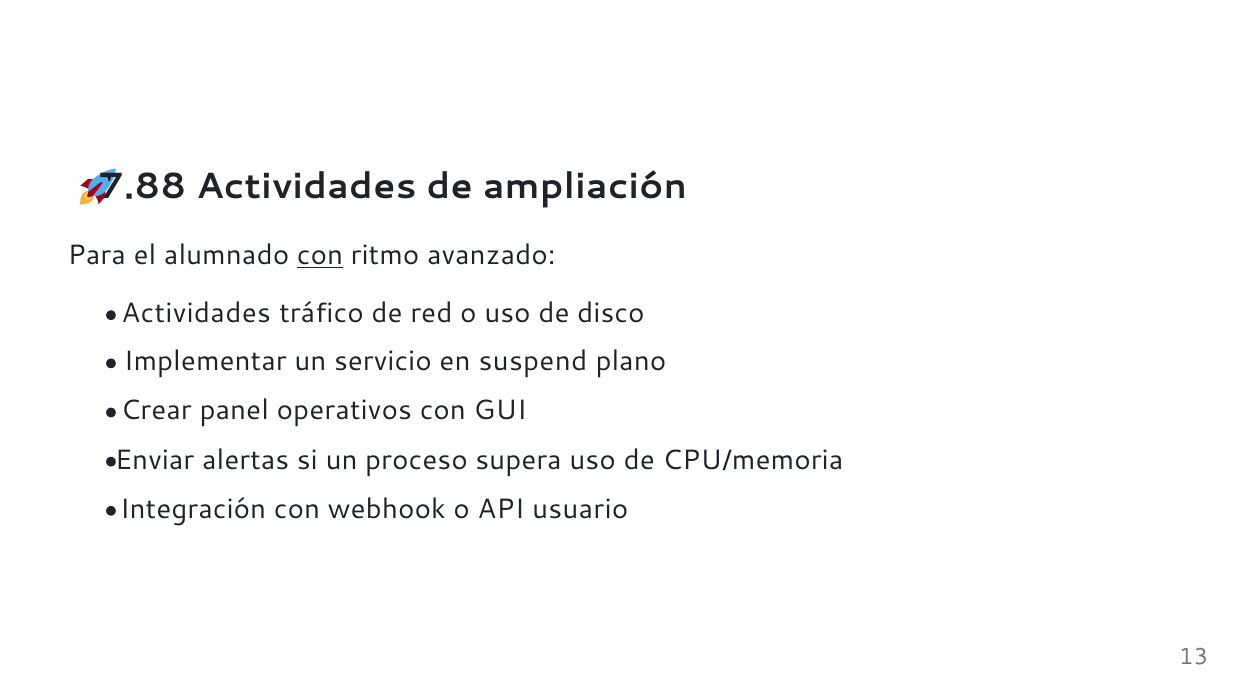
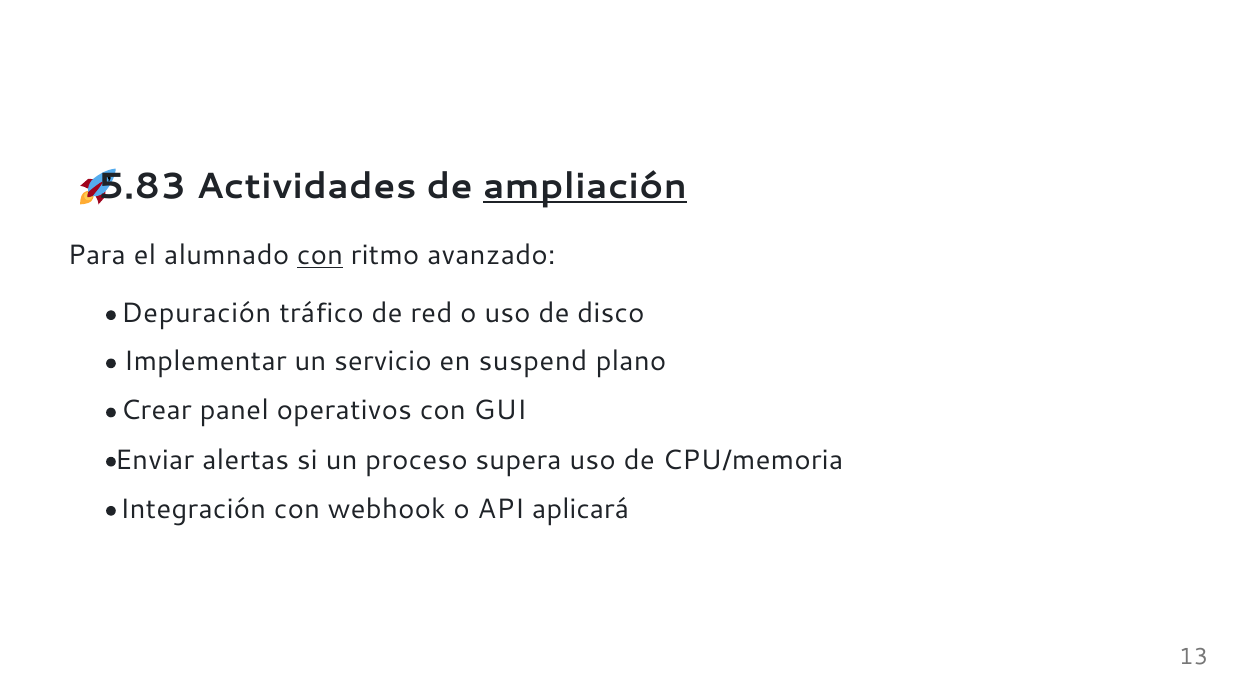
7.88: 7.88 -> 5.83 (142, 187)
ampliación underline: none -> present (585, 187)
Actividades: Actividades -> Depuración (196, 314)
usuario: usuario -> aplicará (581, 510)
